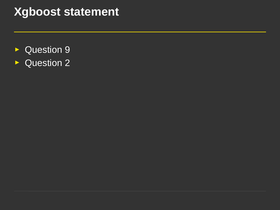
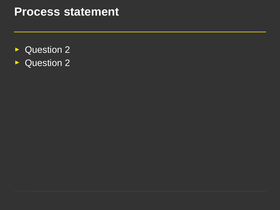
Xgboost: Xgboost -> Process (37, 12)
9: 9 -> 2 (67, 50)
